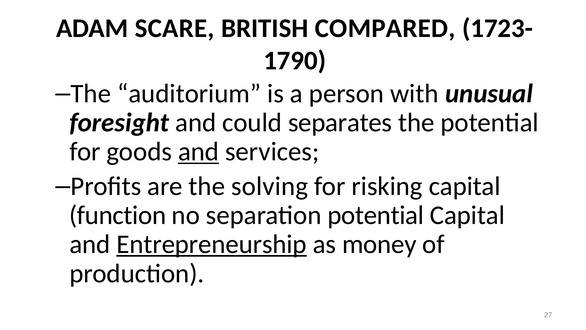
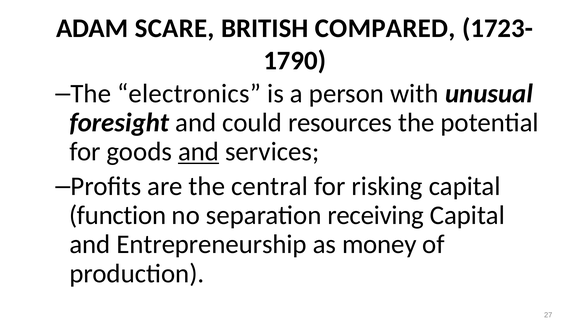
auditorium: auditorium -> electronics (189, 93)
separates: separates -> resources (340, 123)
solving: solving -> central (270, 186)
separation potential: potential -> receiving (376, 215)
Entrepreneurship underline: present -> none (212, 244)
